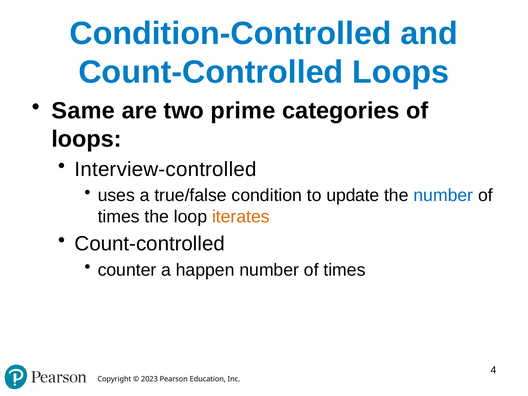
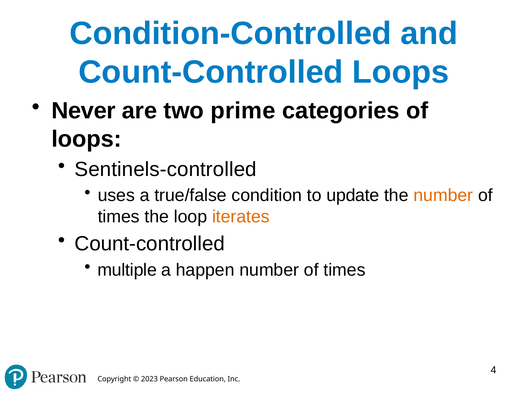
Same: Same -> Never (84, 111)
Interview-controlled: Interview-controlled -> Sentinels-controlled (166, 169)
number colour: blue -> orange (443, 195)
counter: counter -> multiple (127, 270)
